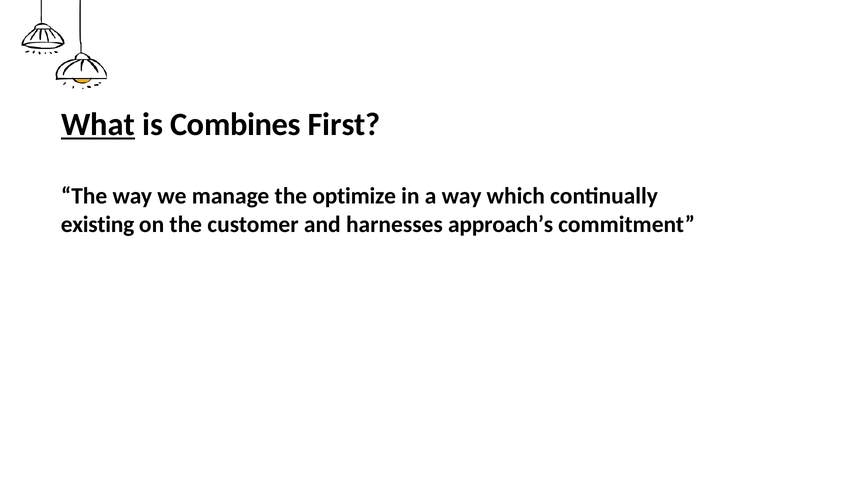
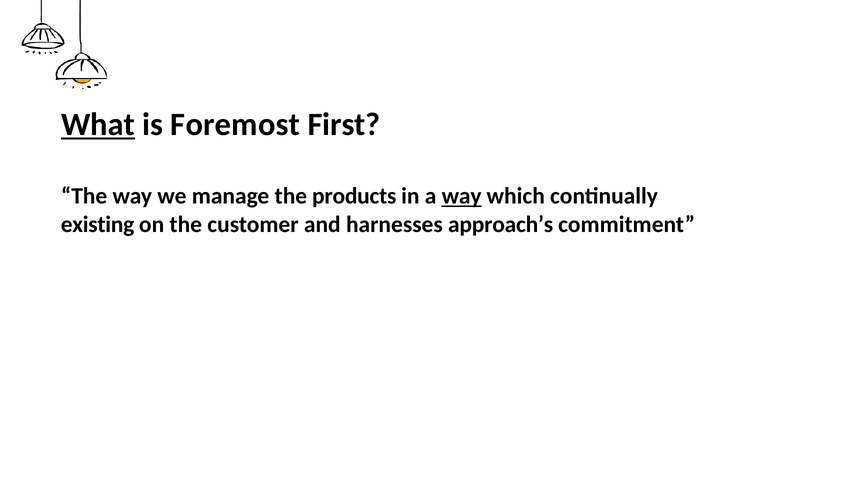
Combines: Combines -> Foremost (235, 124)
optimize: optimize -> products (354, 196)
way underline: none -> present (462, 196)
